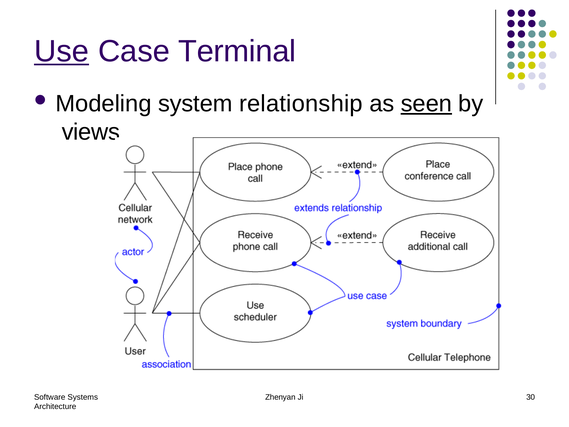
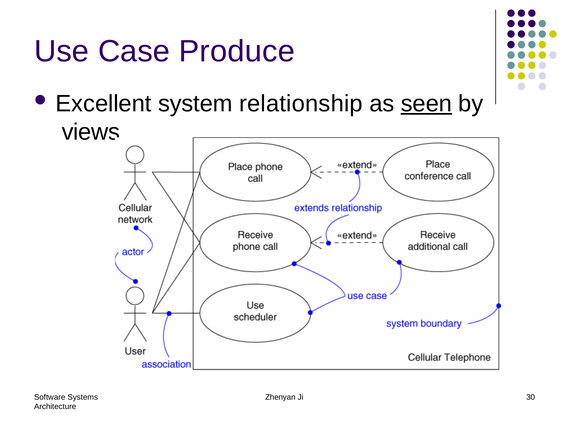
Use underline: present -> none (62, 51)
Terminal: Terminal -> Produce (237, 51)
Modeling: Modeling -> Excellent (104, 104)
